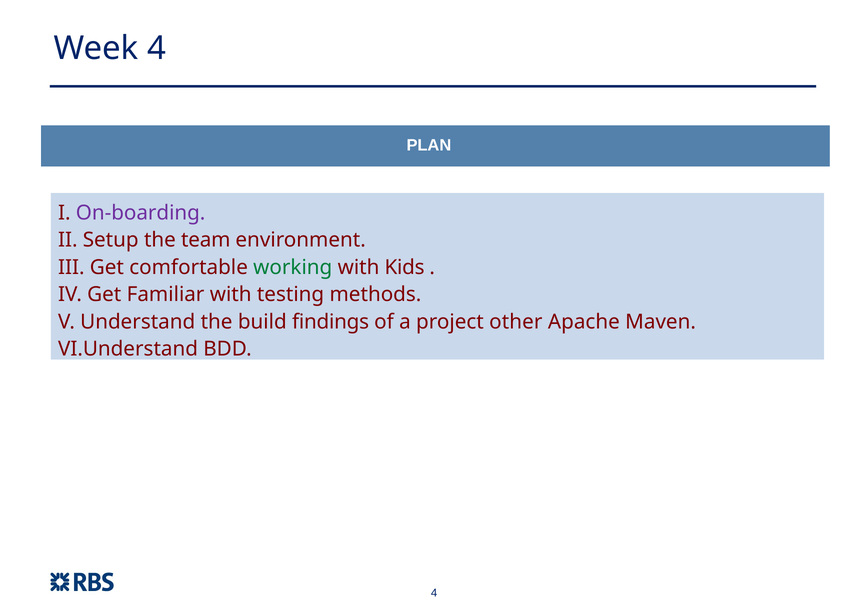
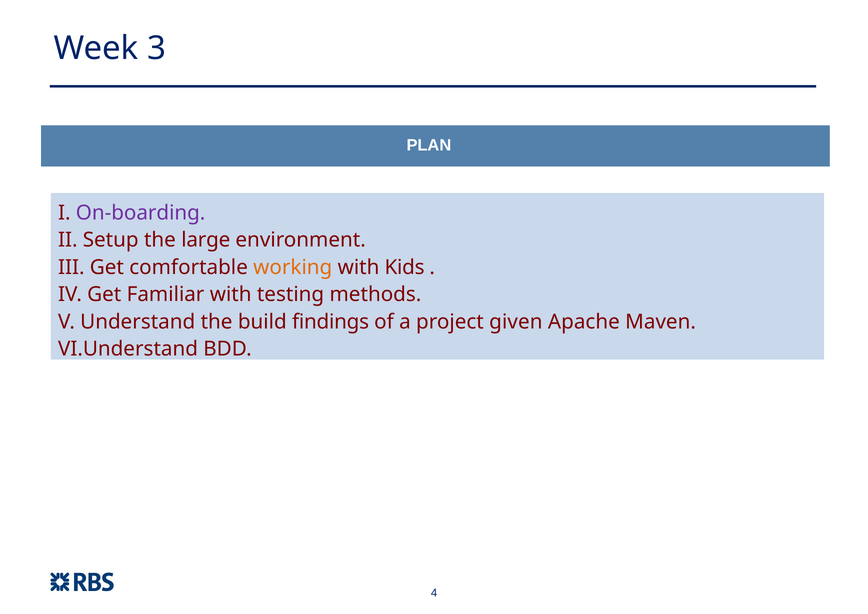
Week 4: 4 -> 3 (157, 48)
team: team -> large (206, 240)
working colour: green -> orange (293, 267)
other: other -> given (516, 322)
